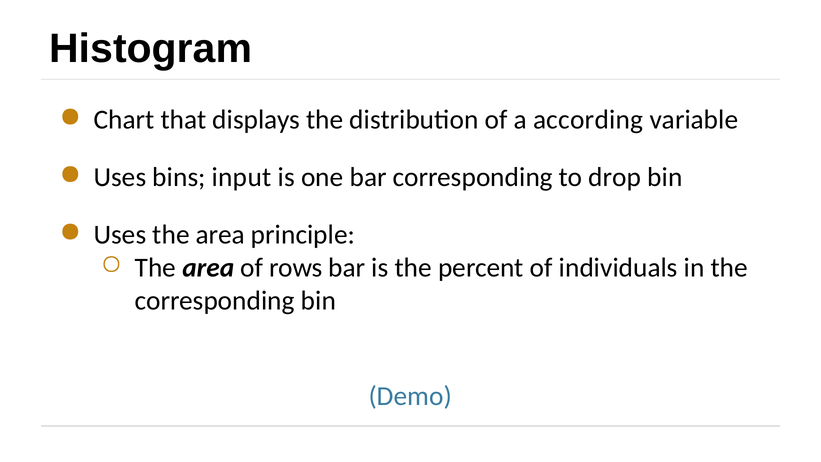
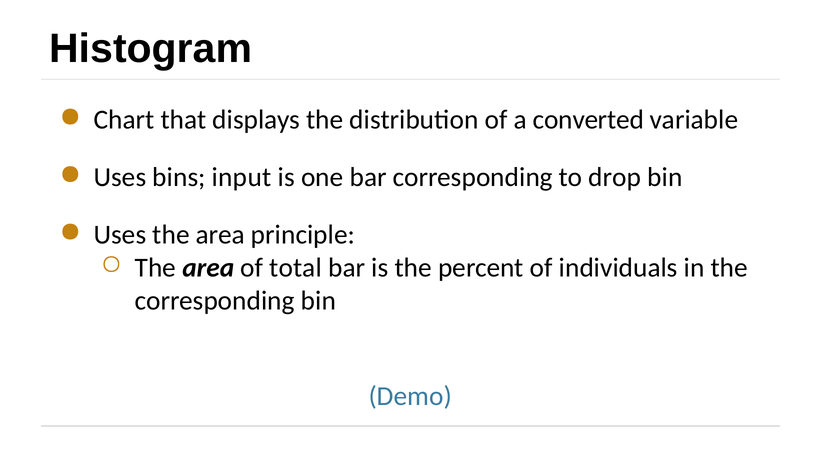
according: according -> converted (588, 120)
rows: rows -> total (296, 268)
